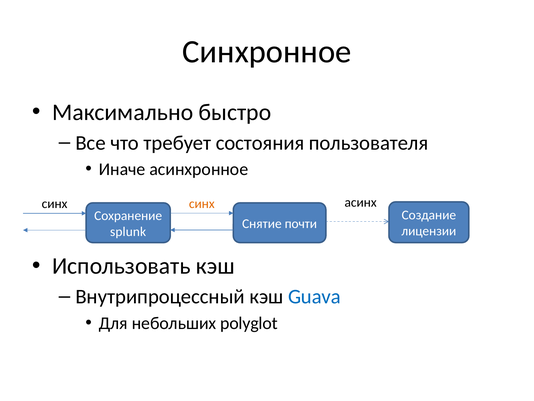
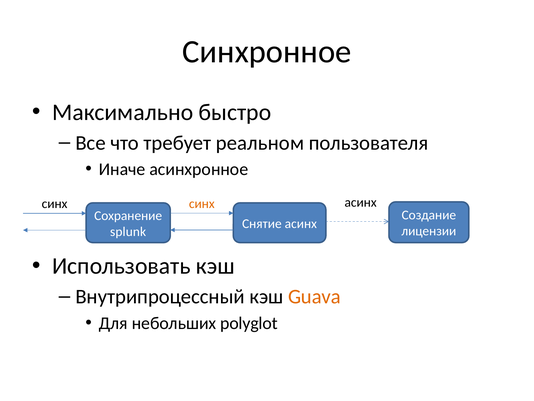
состояния: состояния -> реальном (260, 143)
Снятие почти: почти -> асинх (301, 223)
Guava colour: blue -> orange (314, 296)
